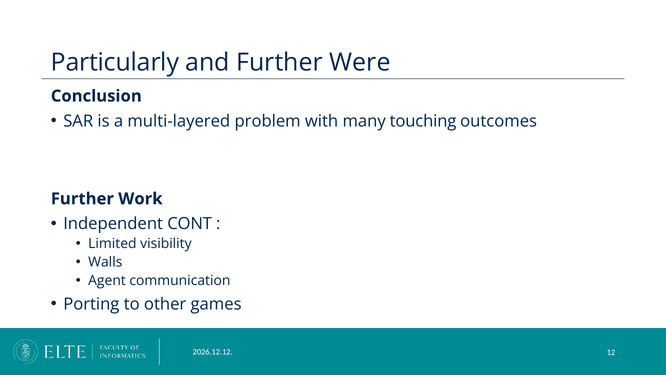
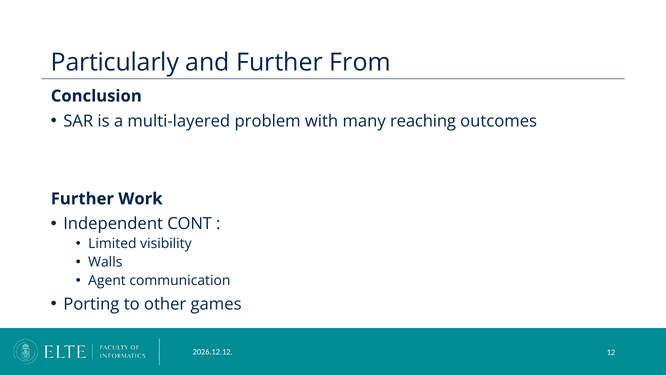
Were: Were -> From (360, 63)
touching: touching -> reaching (423, 121)
